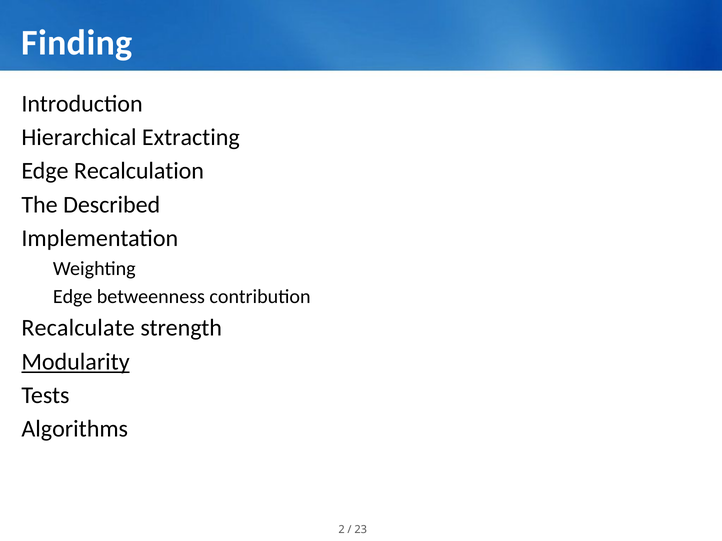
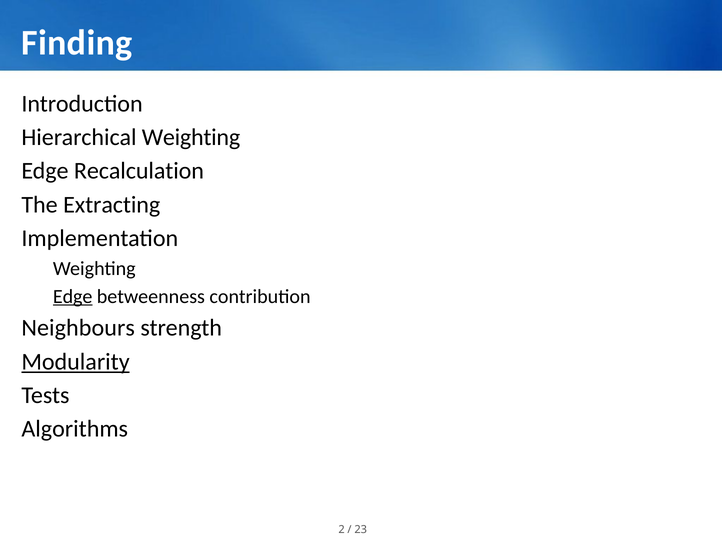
Hierarchical Extracting: Extracting -> Weighting (191, 137)
Described: Described -> Extracting (112, 205)
Edge underline: none -> present (73, 297)
Recalculate: Recalculate -> Neighbours (78, 328)
